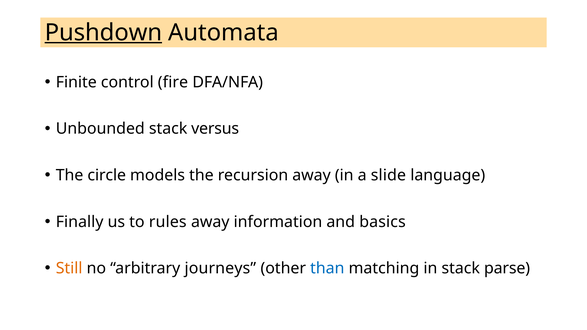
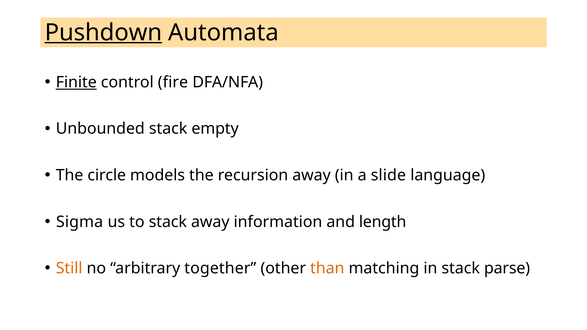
Finite underline: none -> present (76, 82)
versus: versus -> empty (215, 129)
Finally: Finally -> Sigma (80, 222)
to rules: rules -> stack (168, 222)
basics: basics -> length (383, 222)
journeys: journeys -> together (220, 268)
than colour: blue -> orange (327, 268)
